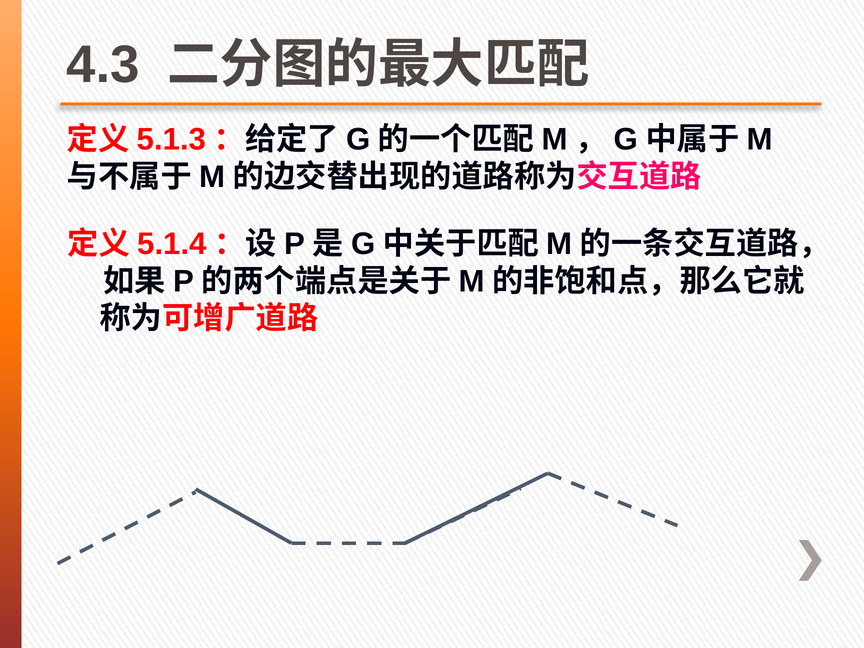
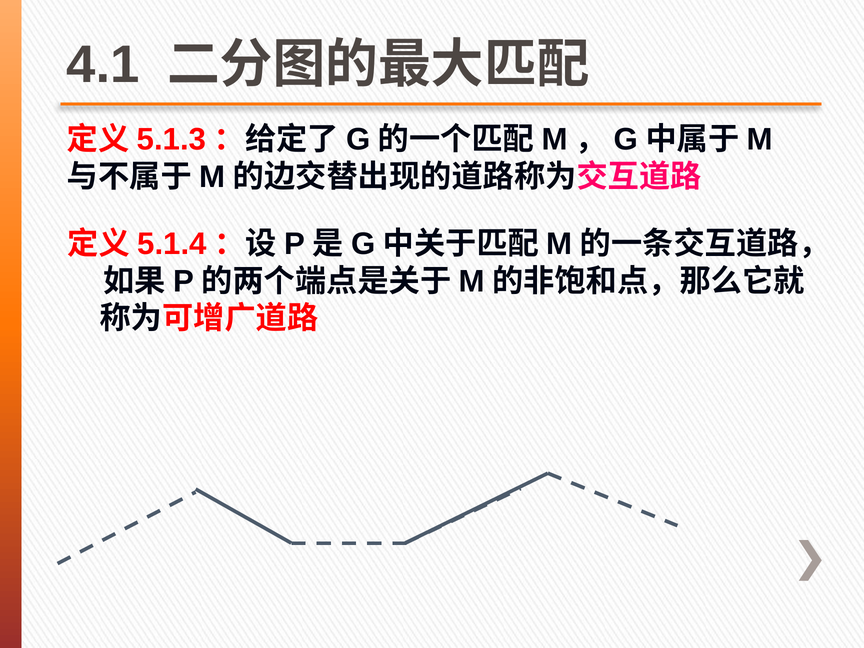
4.3: 4.3 -> 4.1 (103, 65)
